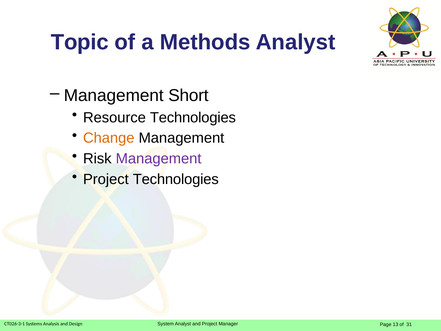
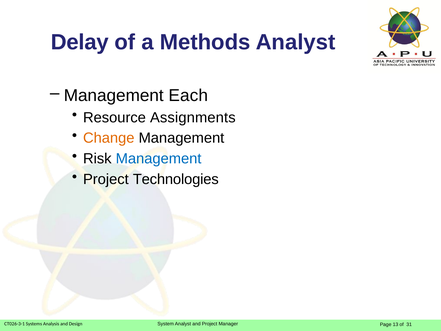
Topic: Topic -> Delay (80, 42)
Short: Short -> Each (188, 96)
Resource Technologies: Technologies -> Assignments (193, 117)
Management colour: purple -> blue (159, 159)
